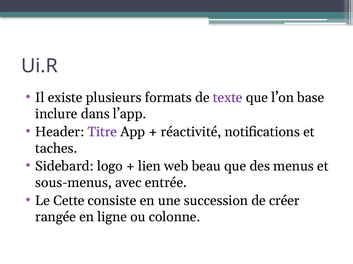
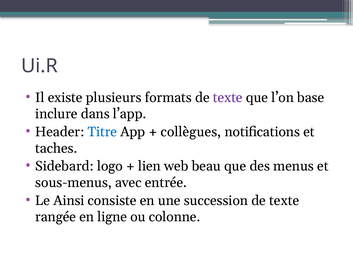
Titre colour: purple -> blue (102, 132)
réactivité: réactivité -> collègues (191, 132)
Cette: Cette -> Ainsi (69, 201)
succession de créer: créer -> texte (284, 201)
